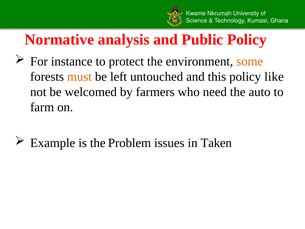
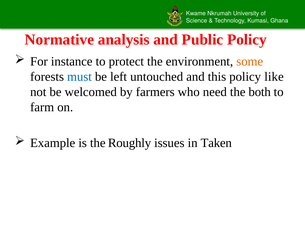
must colour: orange -> blue (79, 77)
auto: auto -> both (260, 92)
Problem: Problem -> Roughly (130, 143)
